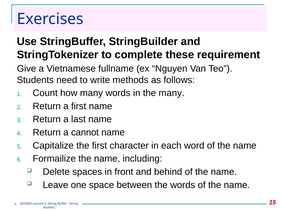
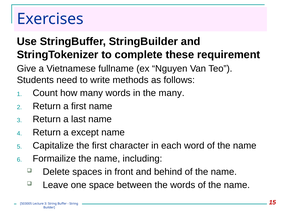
cannot: cannot -> except (85, 132)
